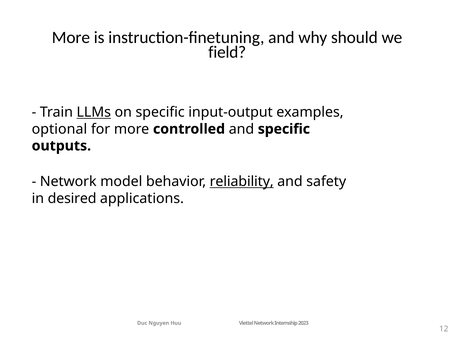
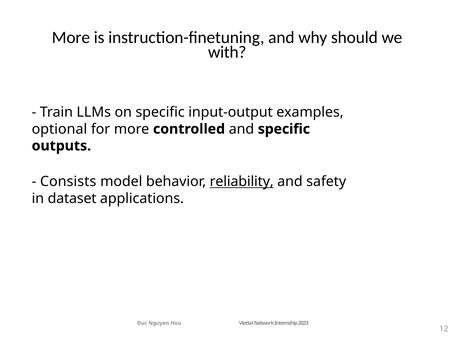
field: field -> with (227, 52)
LLMs underline: present -> none (94, 112)
Network: Network -> Consists (68, 182)
desired: desired -> dataset (72, 198)
